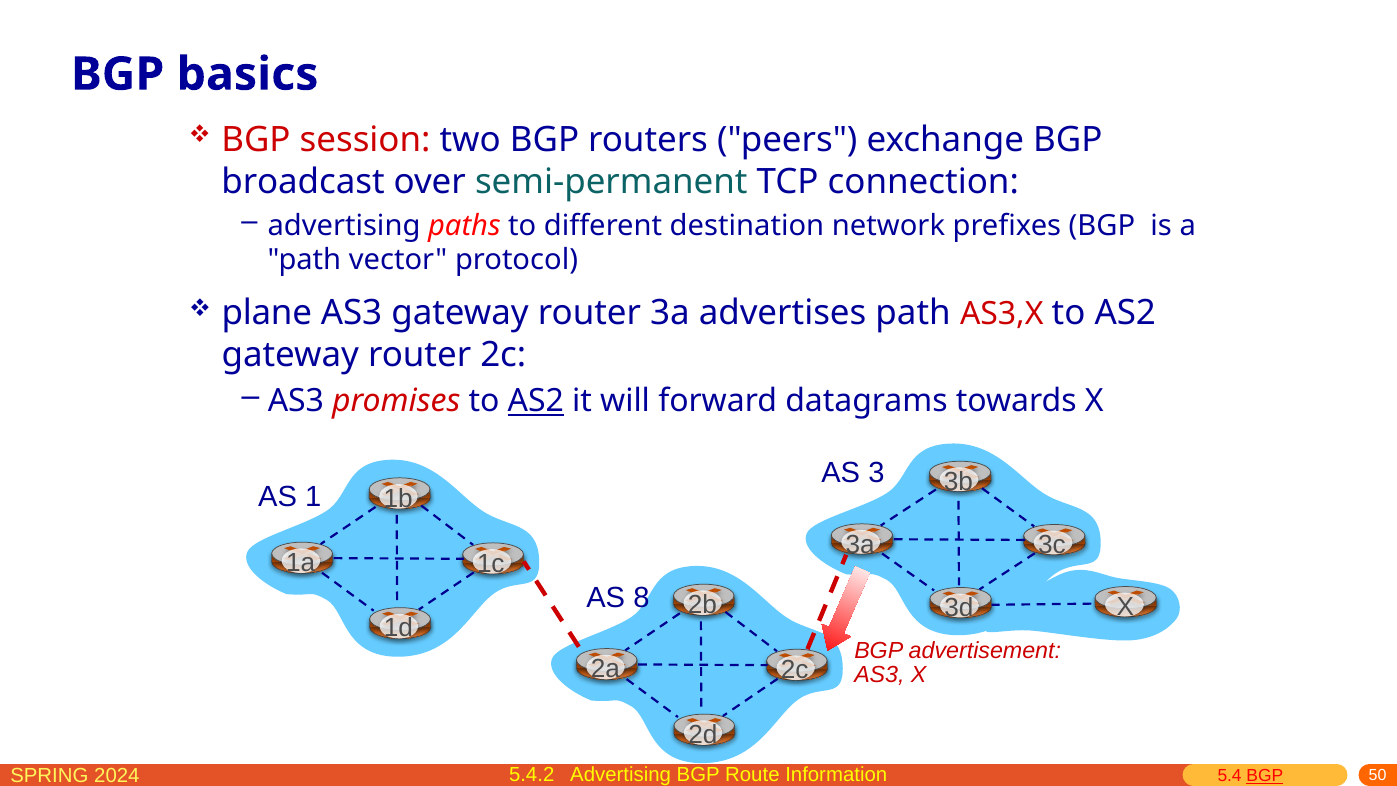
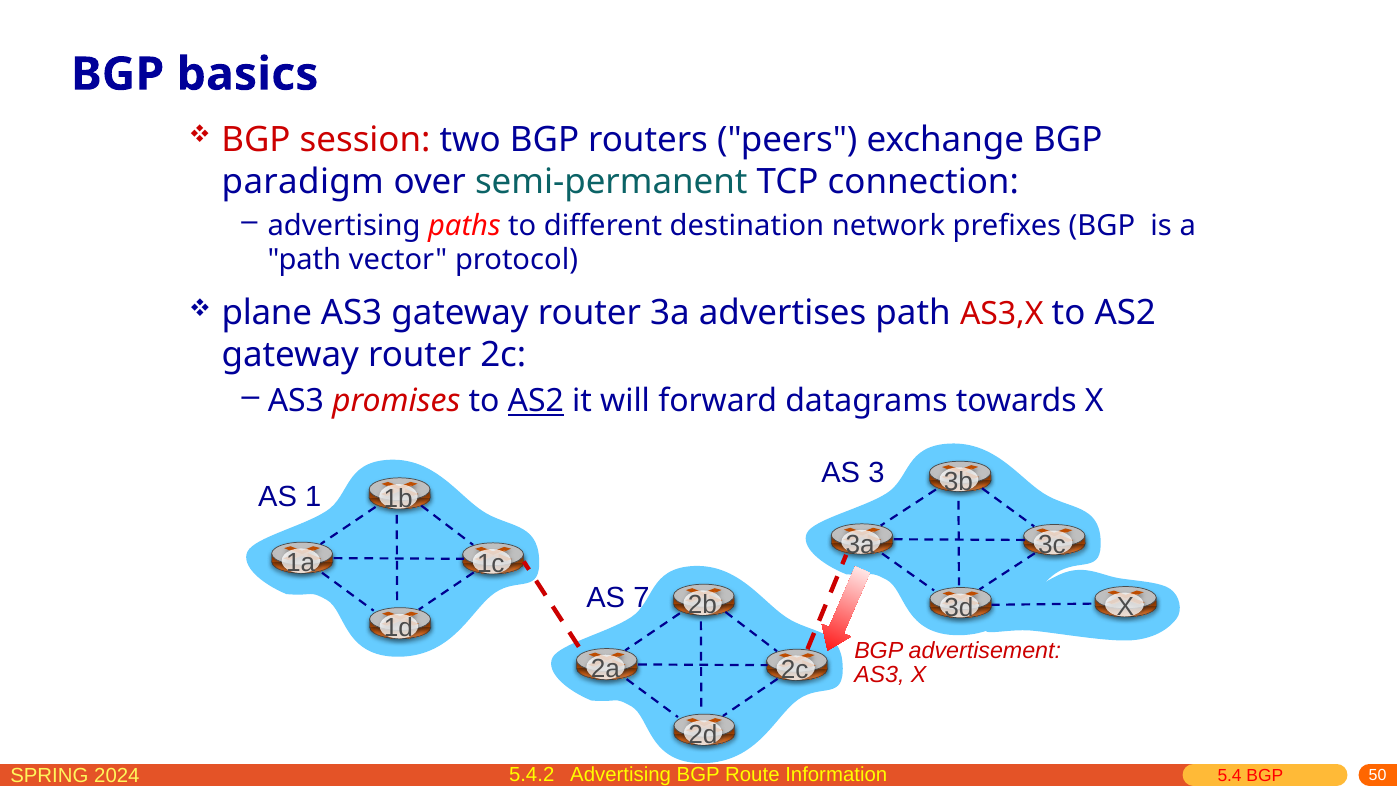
broadcast: broadcast -> paradigm (303, 182)
8: 8 -> 7 (641, 597)
BGP underline: present -> none (1265, 776)
